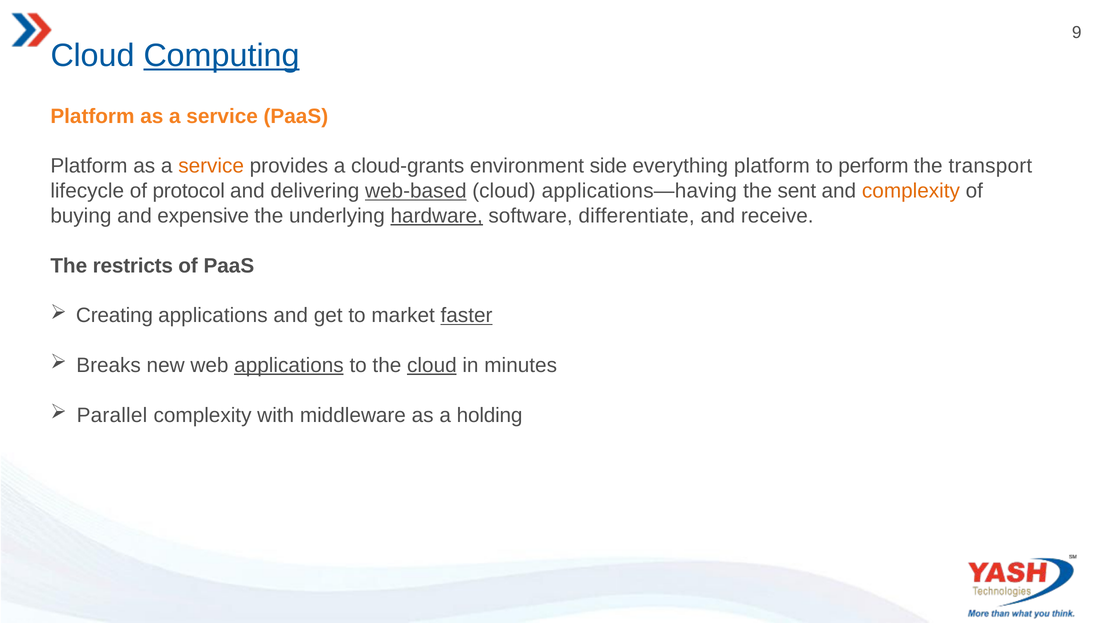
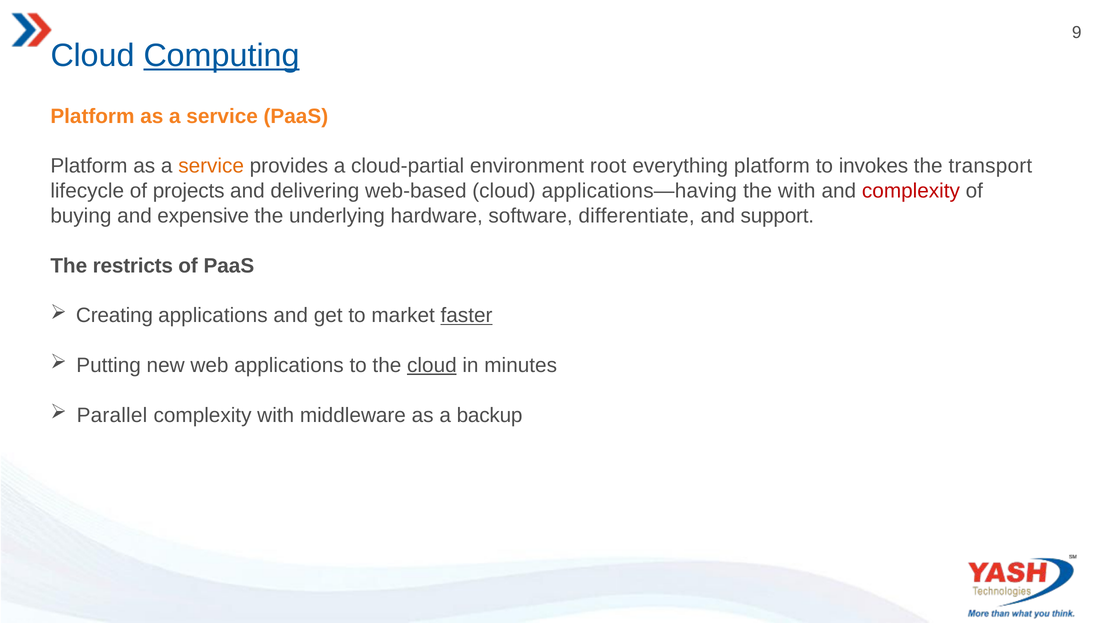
cloud-grants: cloud-grants -> cloud-partial (408, 166)
side: side -> root (608, 166)
perform: perform -> invokes (873, 166)
protocol: protocol -> projects (189, 191)
web-based underline: present -> none (416, 191)
the sent: sent -> with (797, 191)
complexity colour: orange -> red (911, 191)
hardware underline: present -> none (437, 216)
receive: receive -> support (777, 216)
Breaks: Breaks -> Putting (109, 365)
applications underline: present -> none (289, 365)
holding: holding -> backup (490, 415)
